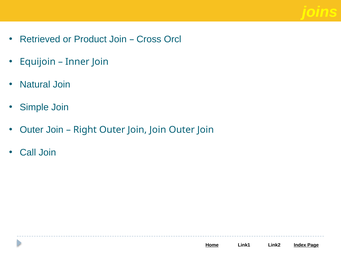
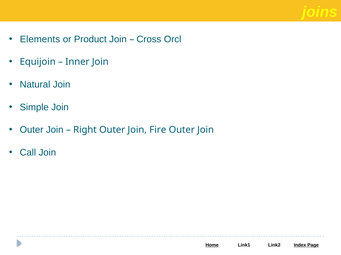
Retrieved: Retrieved -> Elements (40, 39)
Join Join: Join -> Fire (158, 130)
